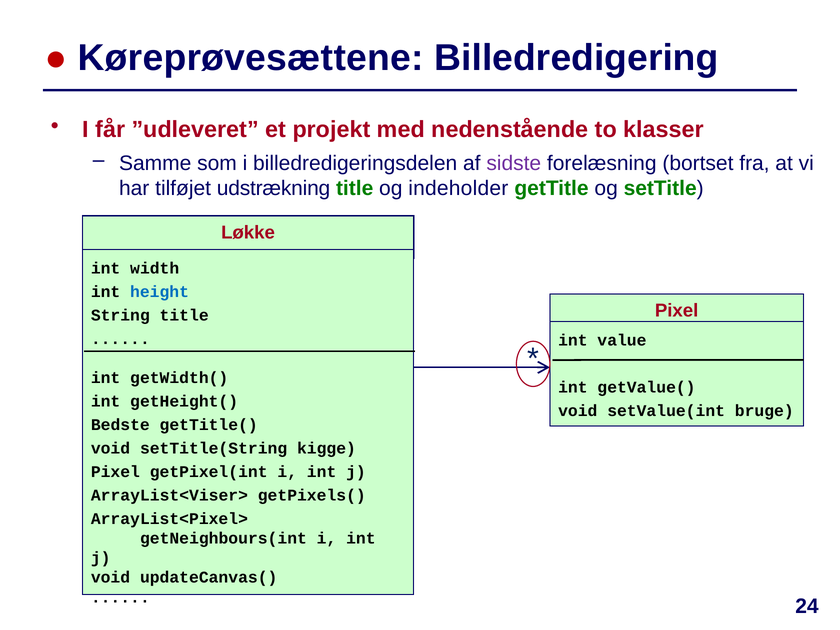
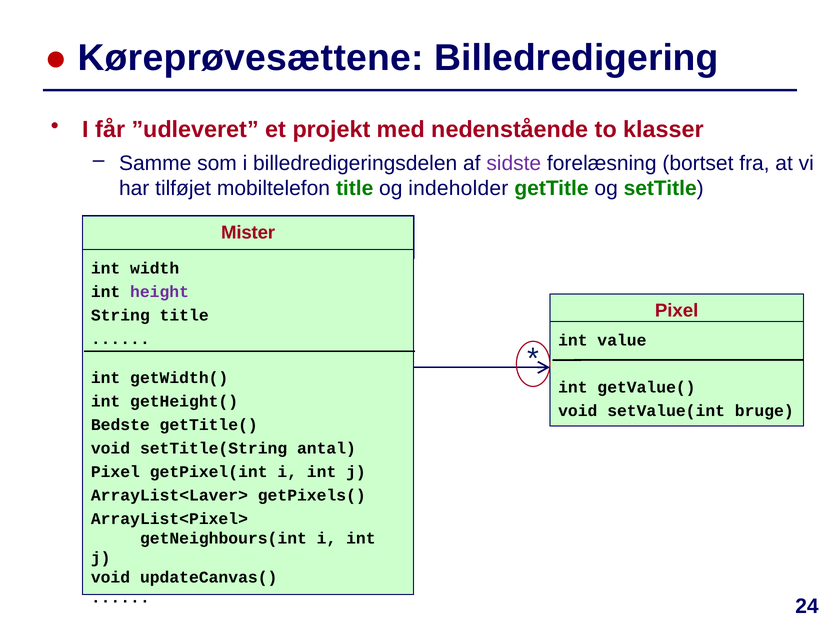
udstrækning: udstrækning -> mobiltelefon (273, 188)
Løkke: Løkke -> Mister (248, 232)
height colour: blue -> purple (160, 292)
kigge: kigge -> antal (326, 448)
ArrayList<Viser>: ArrayList<Viser> -> ArrayList<Laver> (169, 495)
